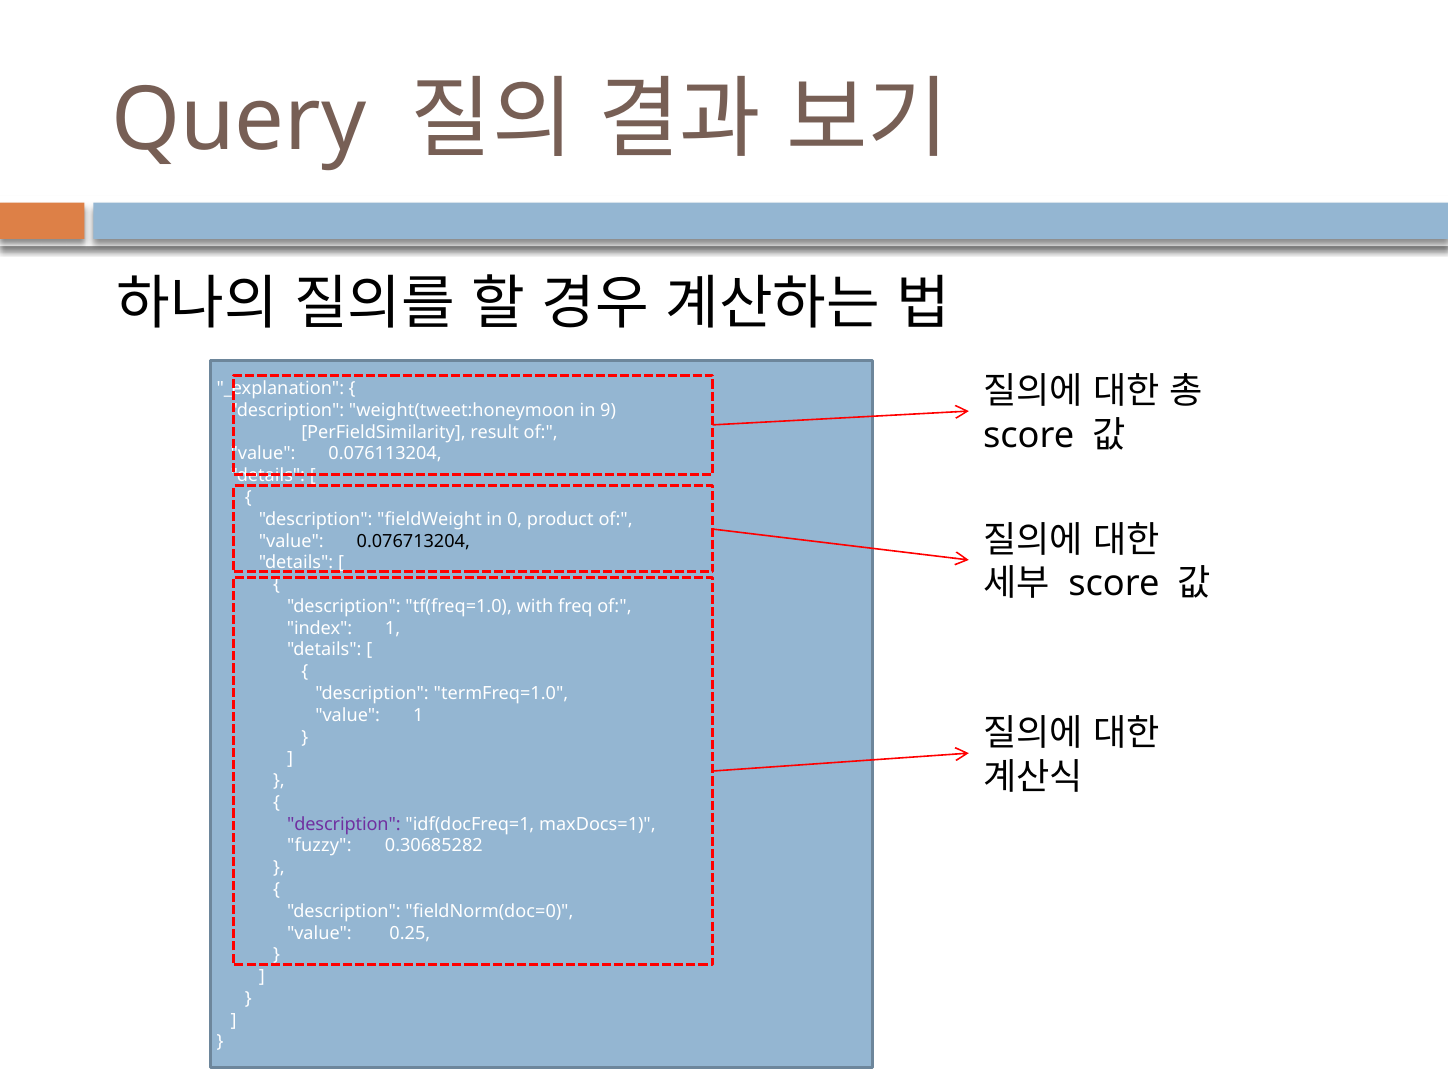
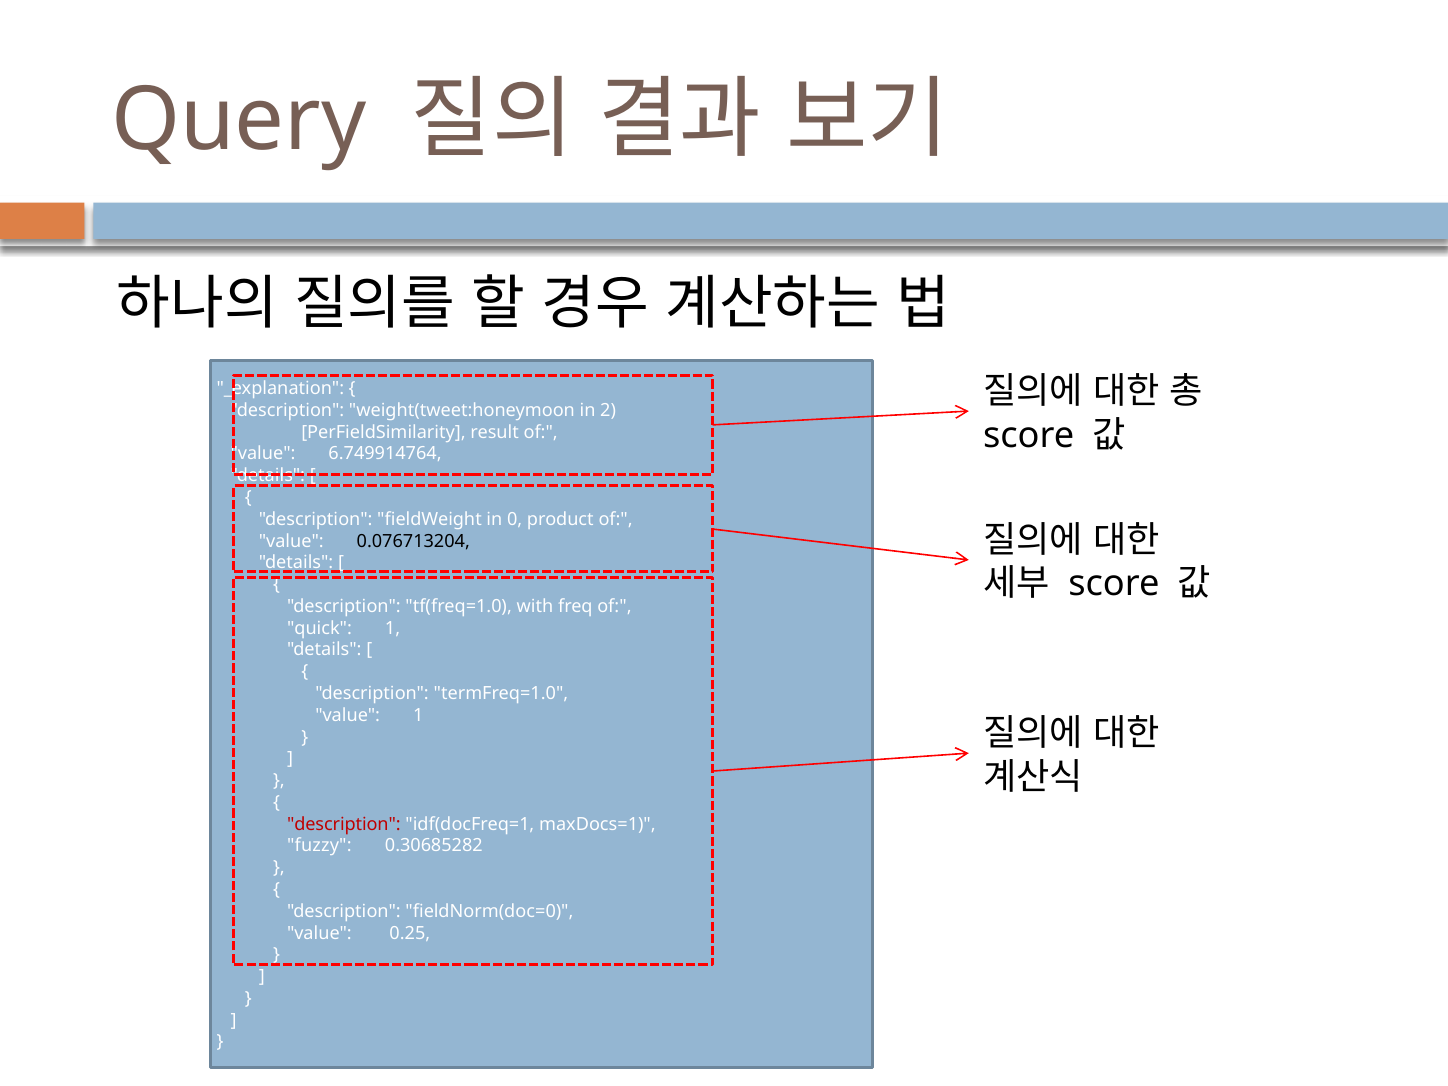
9: 9 -> 2 (608, 410)
0.076113204: 0.076113204 -> 6.749914764 (385, 454)
index: index -> quick (319, 628)
description colour: purple -> red (344, 824)
